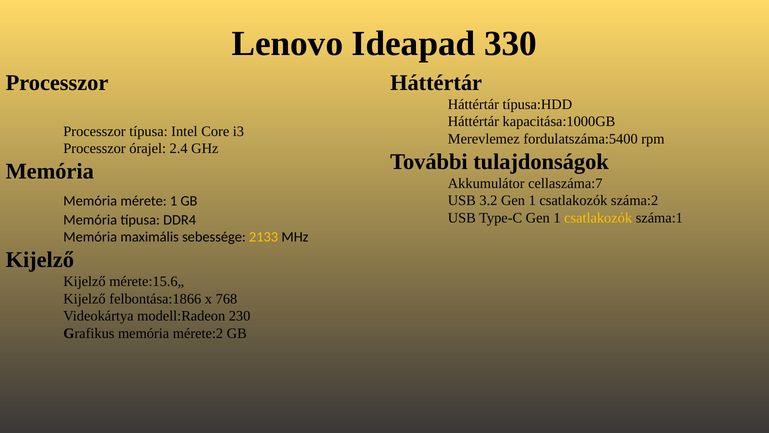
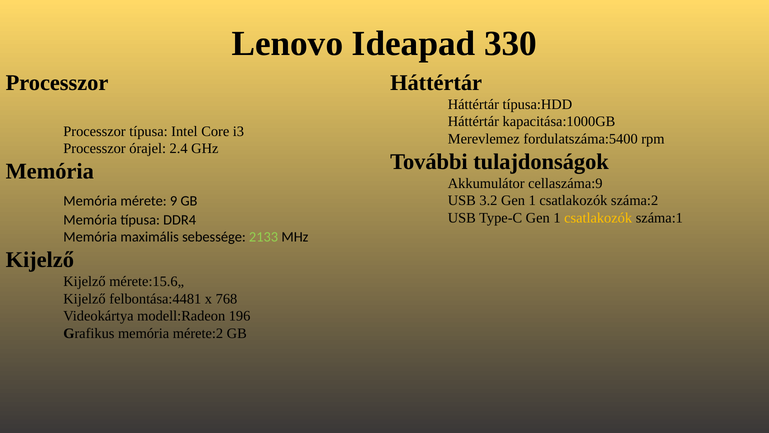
cellaszáma:7: cellaszáma:7 -> cellaszáma:9 (565, 183)
mérete 1: 1 -> 9 (174, 201)
2133 colour: yellow -> light green (264, 237)
felbontása:1866: felbontása:1866 -> felbontása:4481 (155, 298)
230: 230 -> 196 (240, 316)
